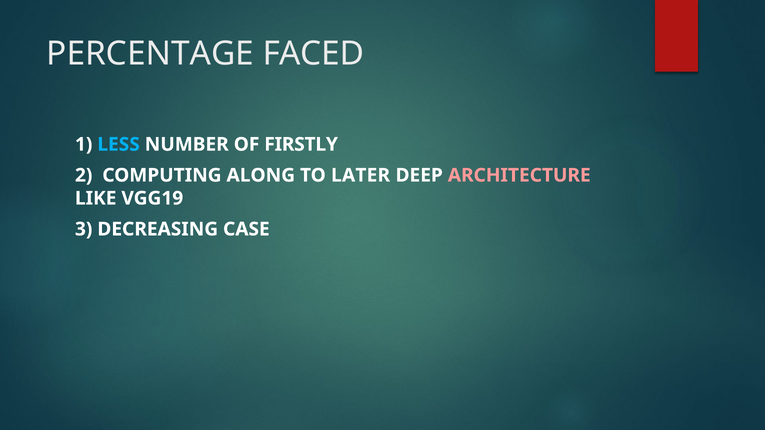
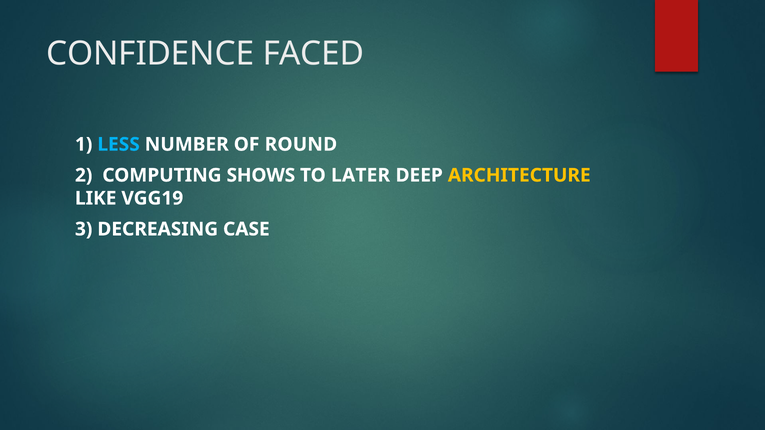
PERCENTAGE: PERCENTAGE -> CONFIDENCE (150, 54)
FIRSTLY: FIRSTLY -> ROUND (301, 145)
ALONG: ALONG -> SHOWS (261, 175)
ARCHITECTURE colour: pink -> yellow (519, 175)
